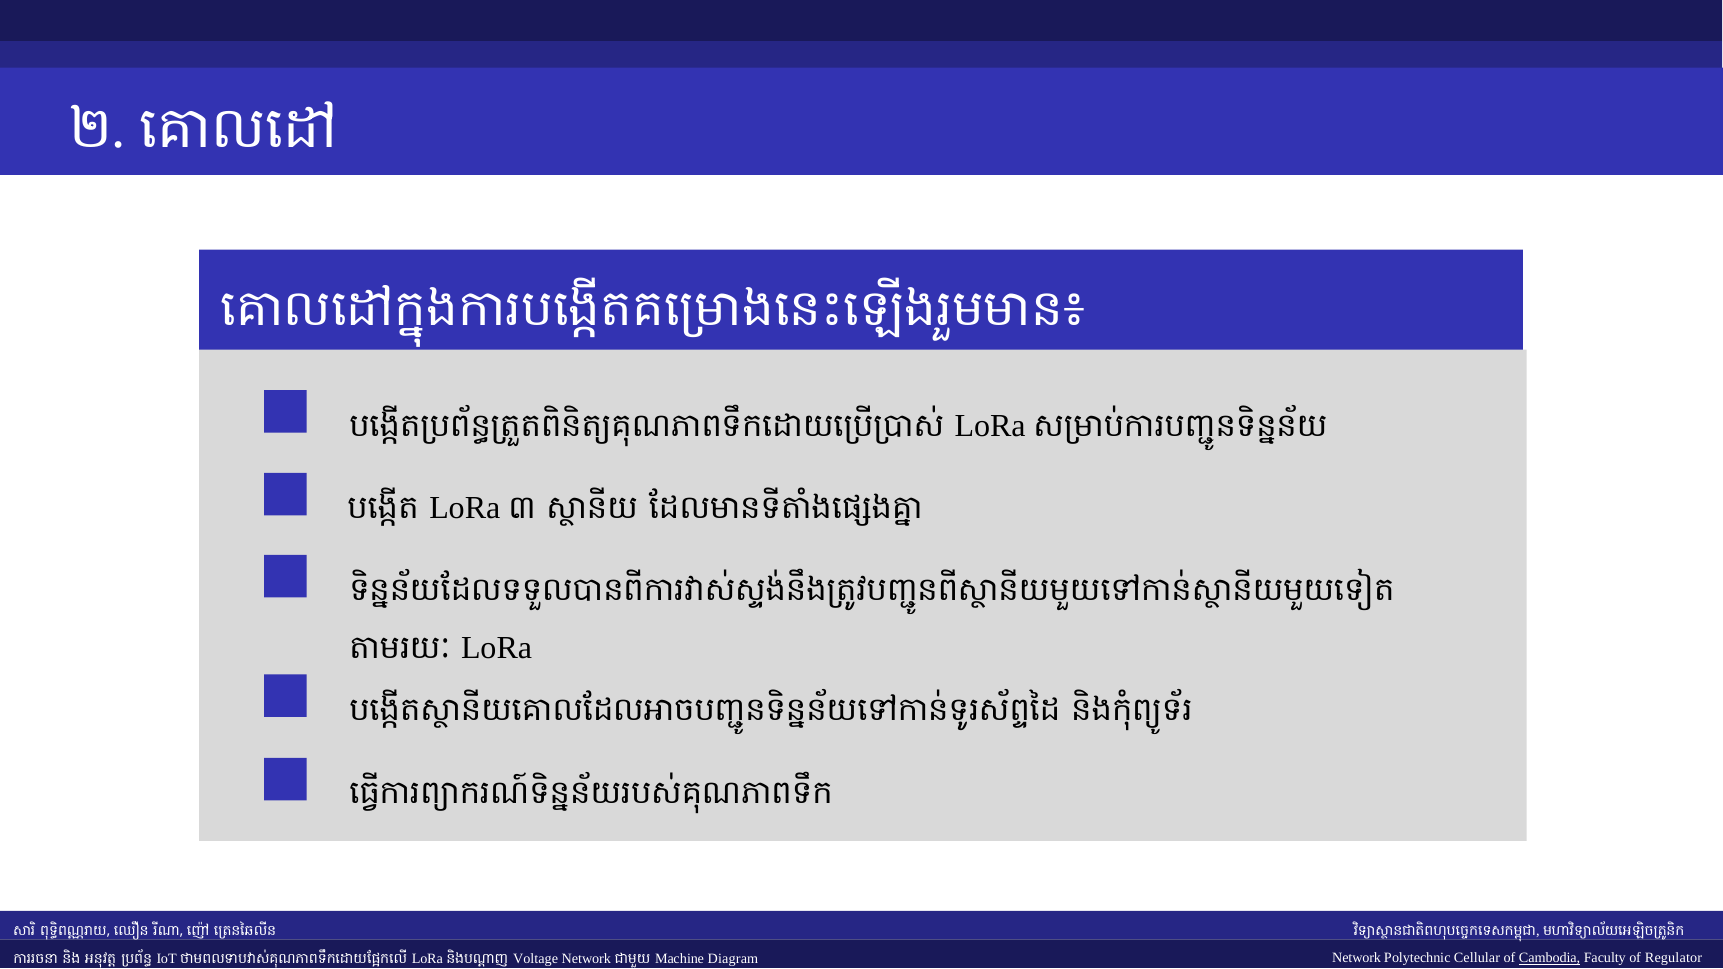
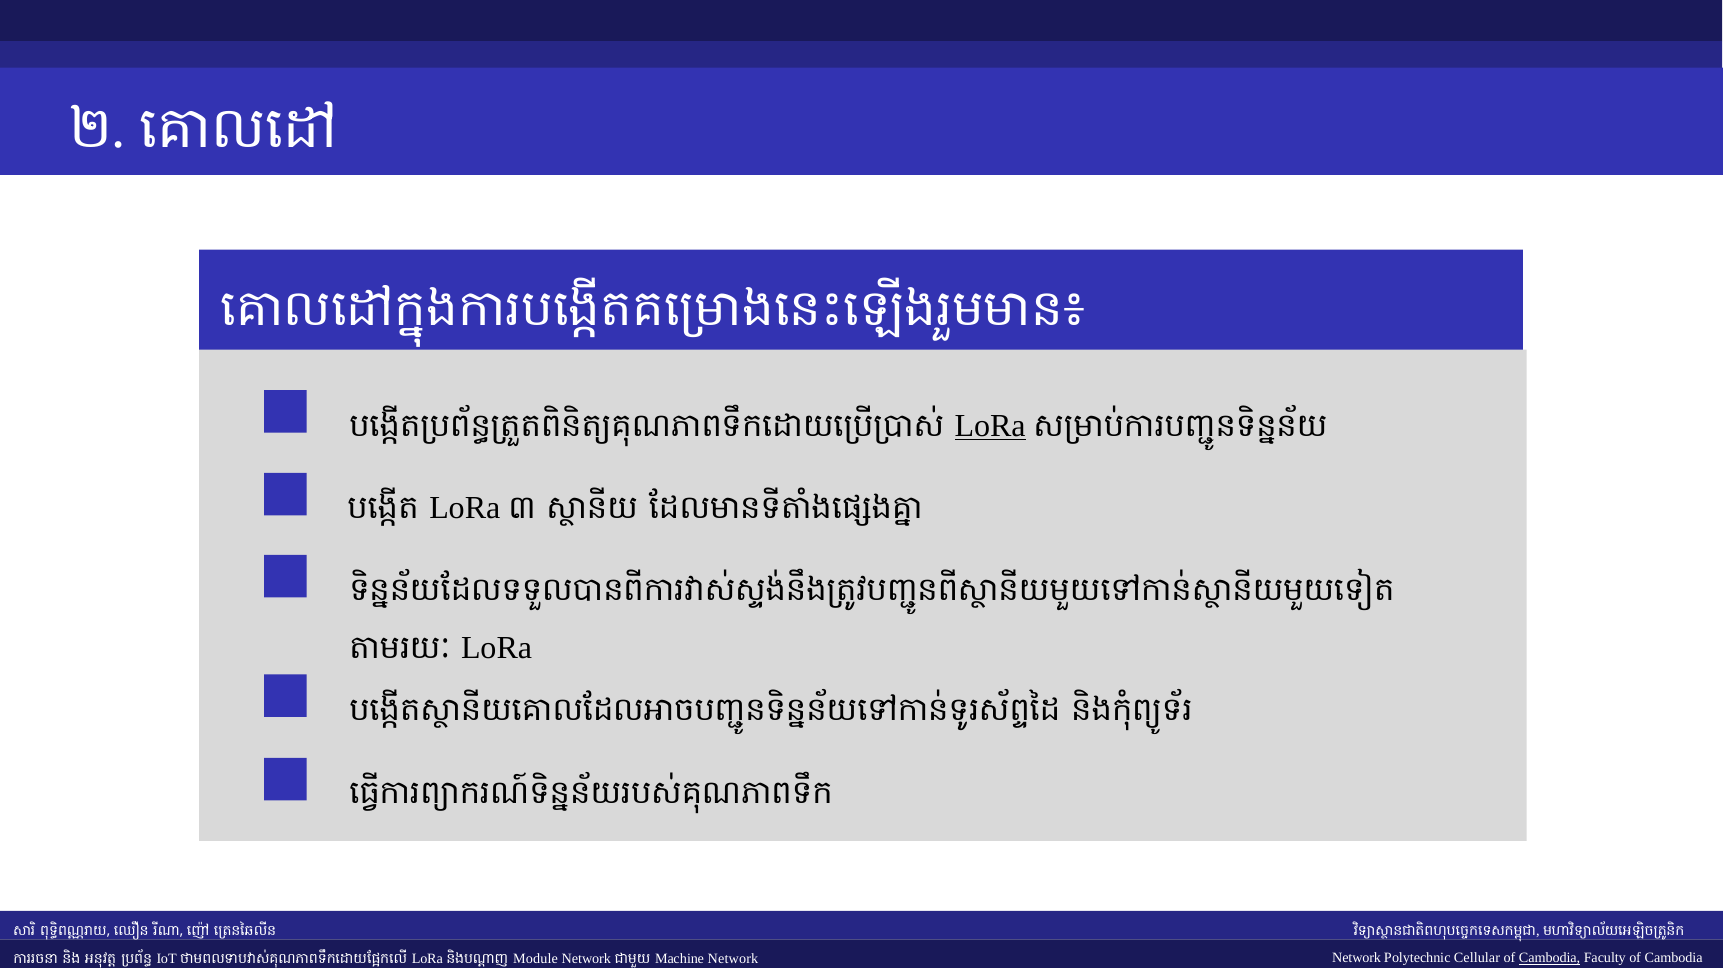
LoRa underline: none -> present (990, 426)
Faculty of Regulator: Regulator -> Cambodia (1674, 958)
Voltage: Voltage -> Module (536, 959)
Machine Diagram: Diagram -> Network (733, 959)
